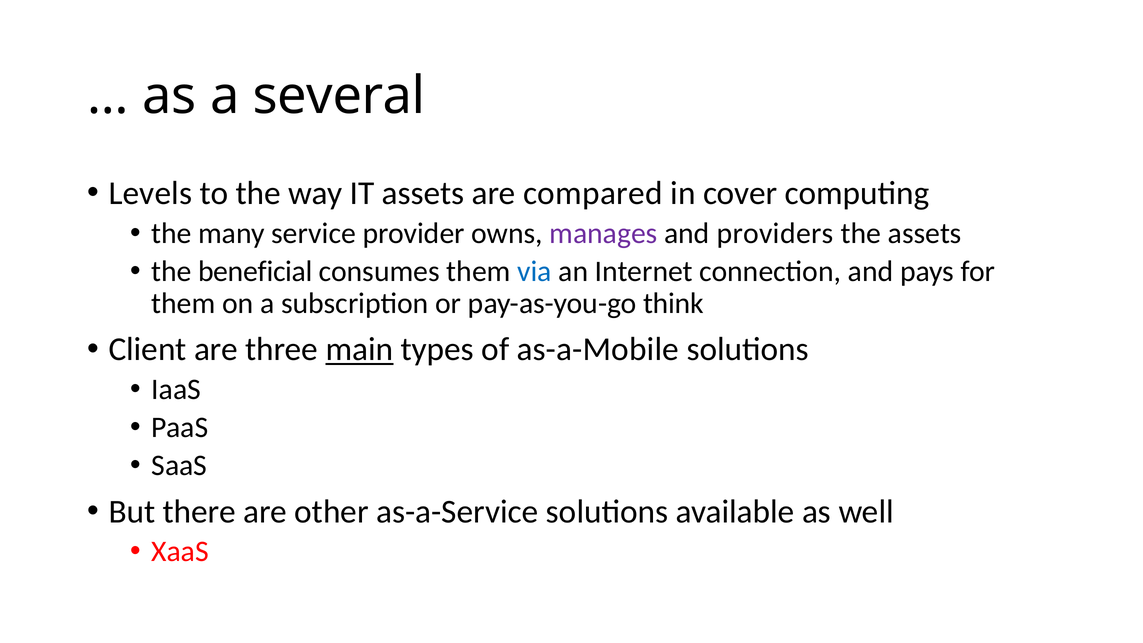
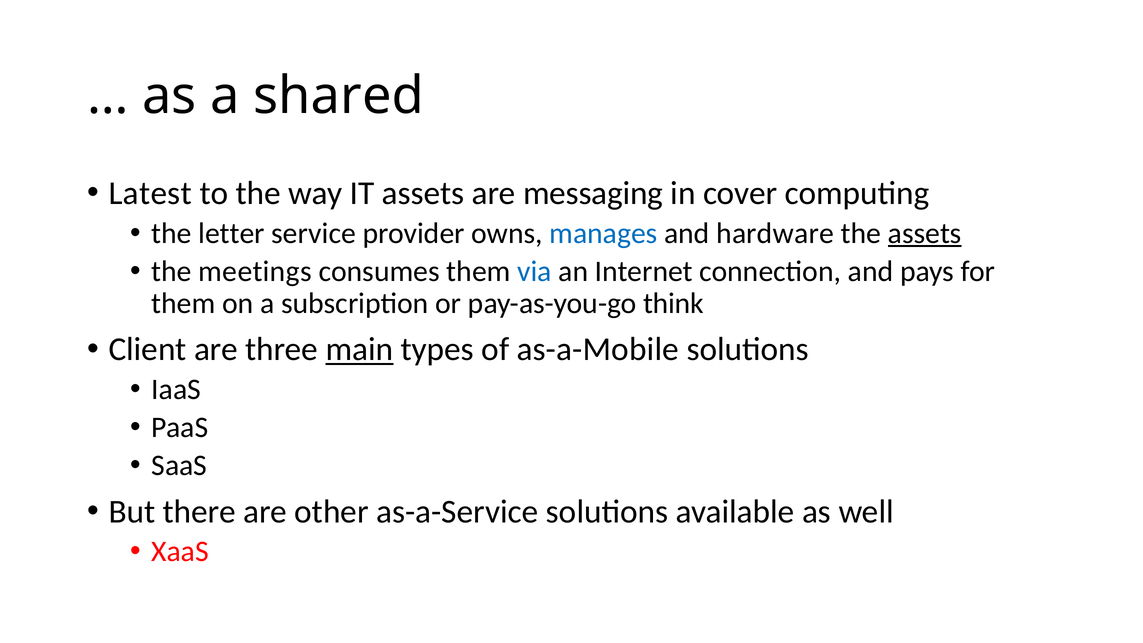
several: several -> shared (339, 96)
Levels: Levels -> Latest (150, 193)
compared: compared -> messaging (593, 193)
many: many -> letter (232, 233)
manages colour: purple -> blue (603, 233)
providers: providers -> hardware (775, 233)
assets underline: none -> present (925, 233)
beneficial: beneficial -> meetings (255, 271)
